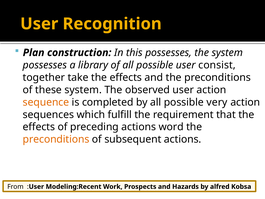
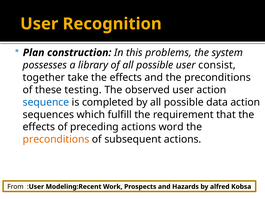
this possesses: possesses -> problems (168, 53)
these system: system -> testing (83, 90)
sequence colour: orange -> blue (46, 102)
very: very -> data (217, 102)
